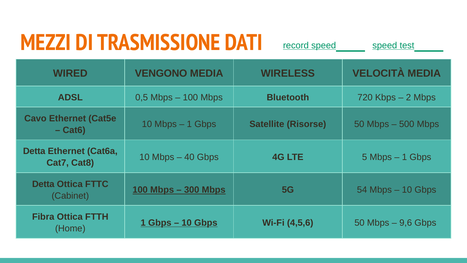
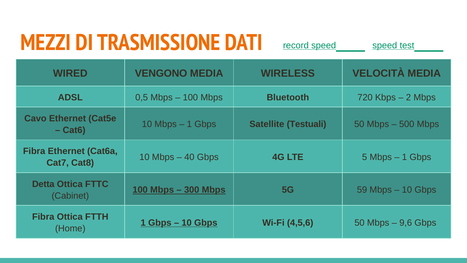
Risorse: Risorse -> Testuali (307, 124)
Detta: Detta -> Fibra (34, 151)
54: 54 -> 59 (362, 190)
